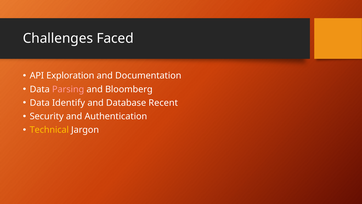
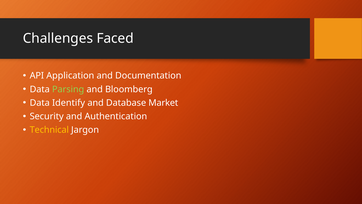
Exploration: Exploration -> Application (70, 76)
Parsing colour: pink -> light green (68, 89)
Recent: Recent -> Market (163, 103)
